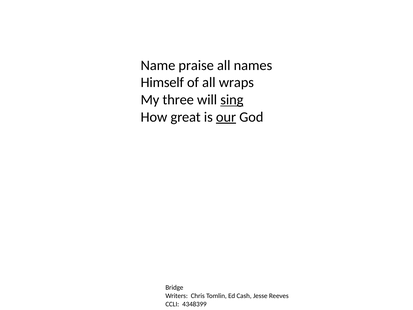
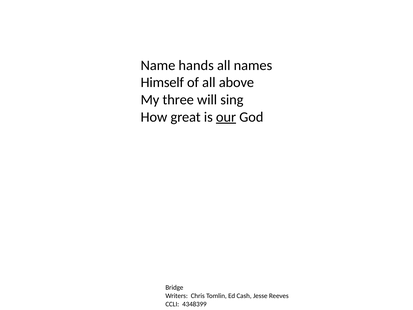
praise: praise -> hands (196, 65)
wraps: wraps -> above (236, 83)
sing underline: present -> none (232, 100)
